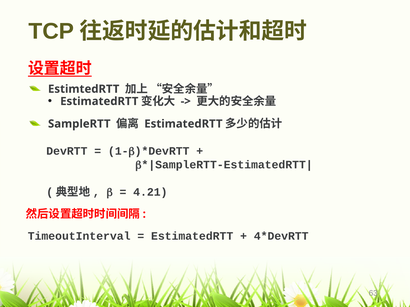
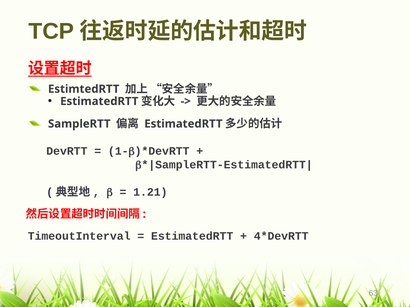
4.21: 4.21 -> 1.21 (150, 192)
